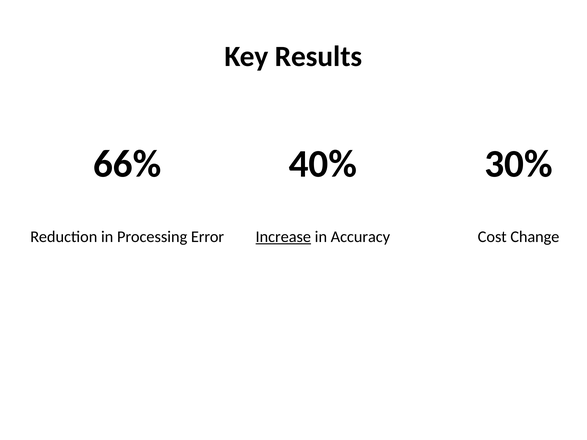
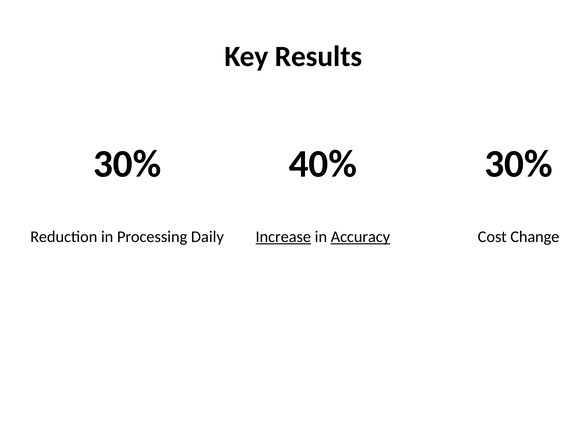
66%: 66% -> 30% (127, 164)
Error: Error -> Daily (207, 237)
Accuracy underline: none -> present (360, 237)
